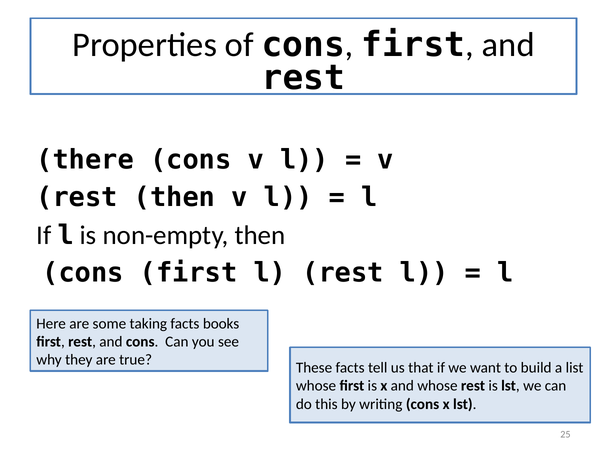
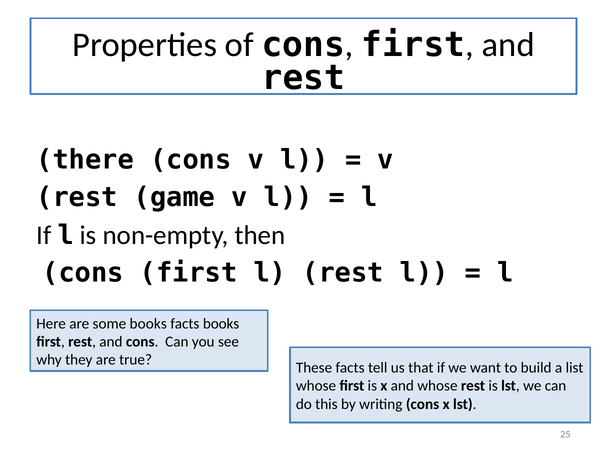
rest then: then -> game (174, 198)
some taking: taking -> books (148, 324)
